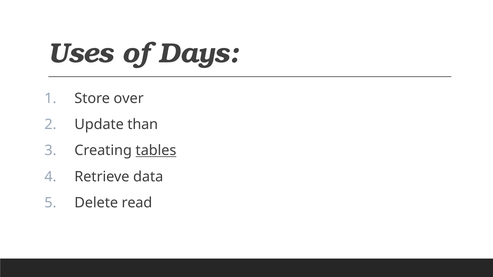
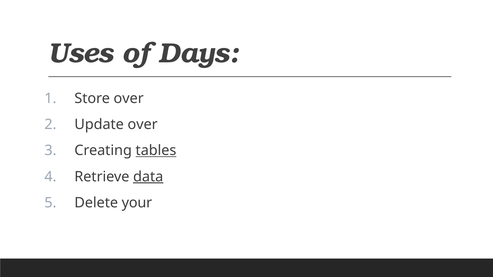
Update than: than -> over (143, 125)
data underline: none -> present (148, 177)
read: read -> your (137, 203)
